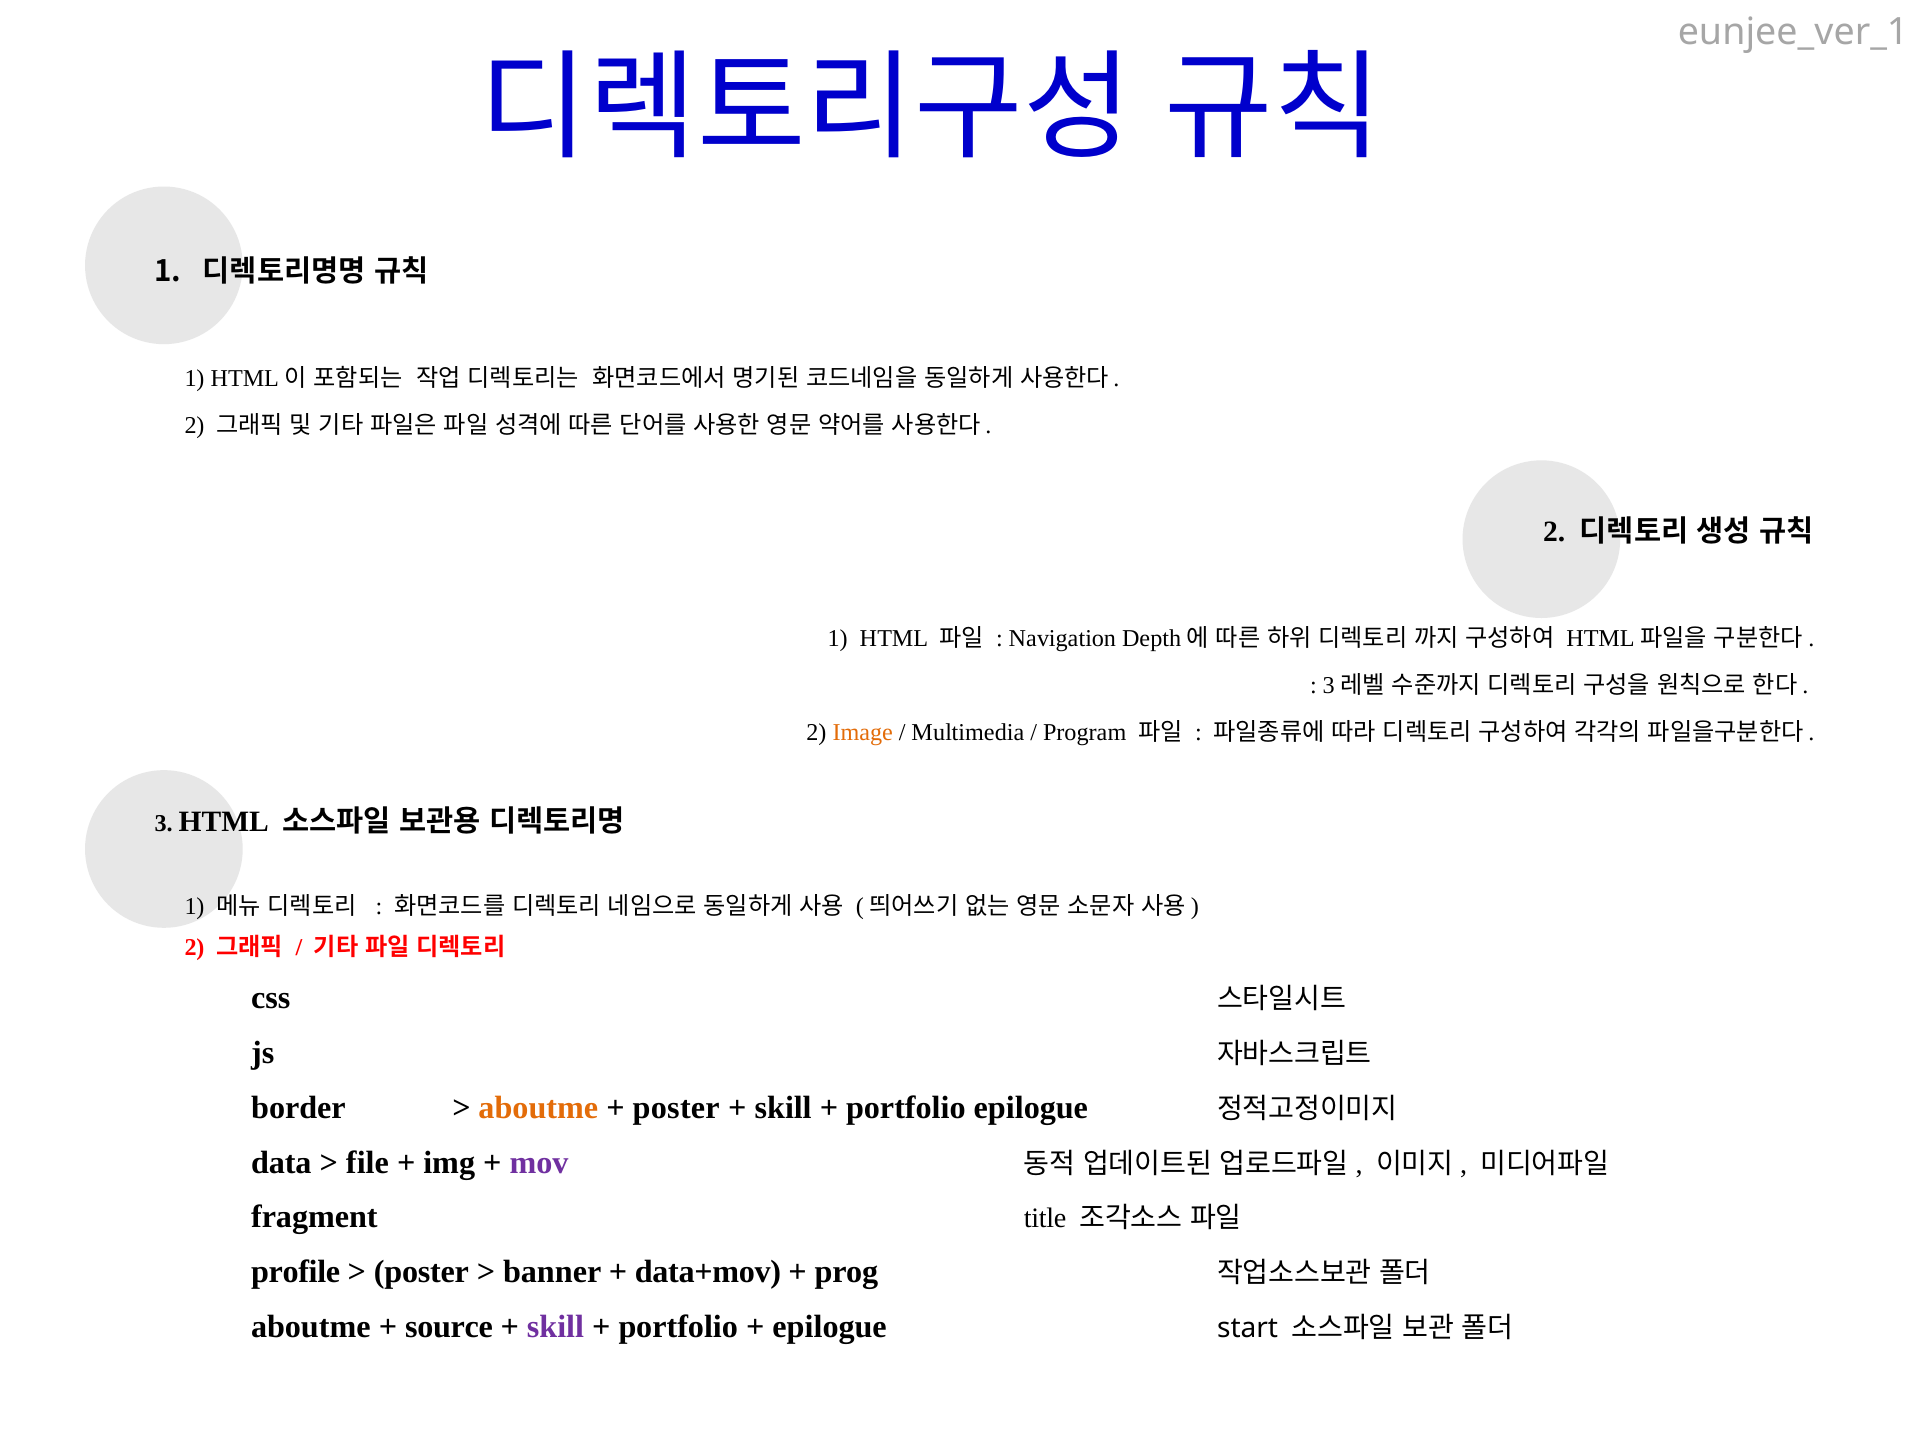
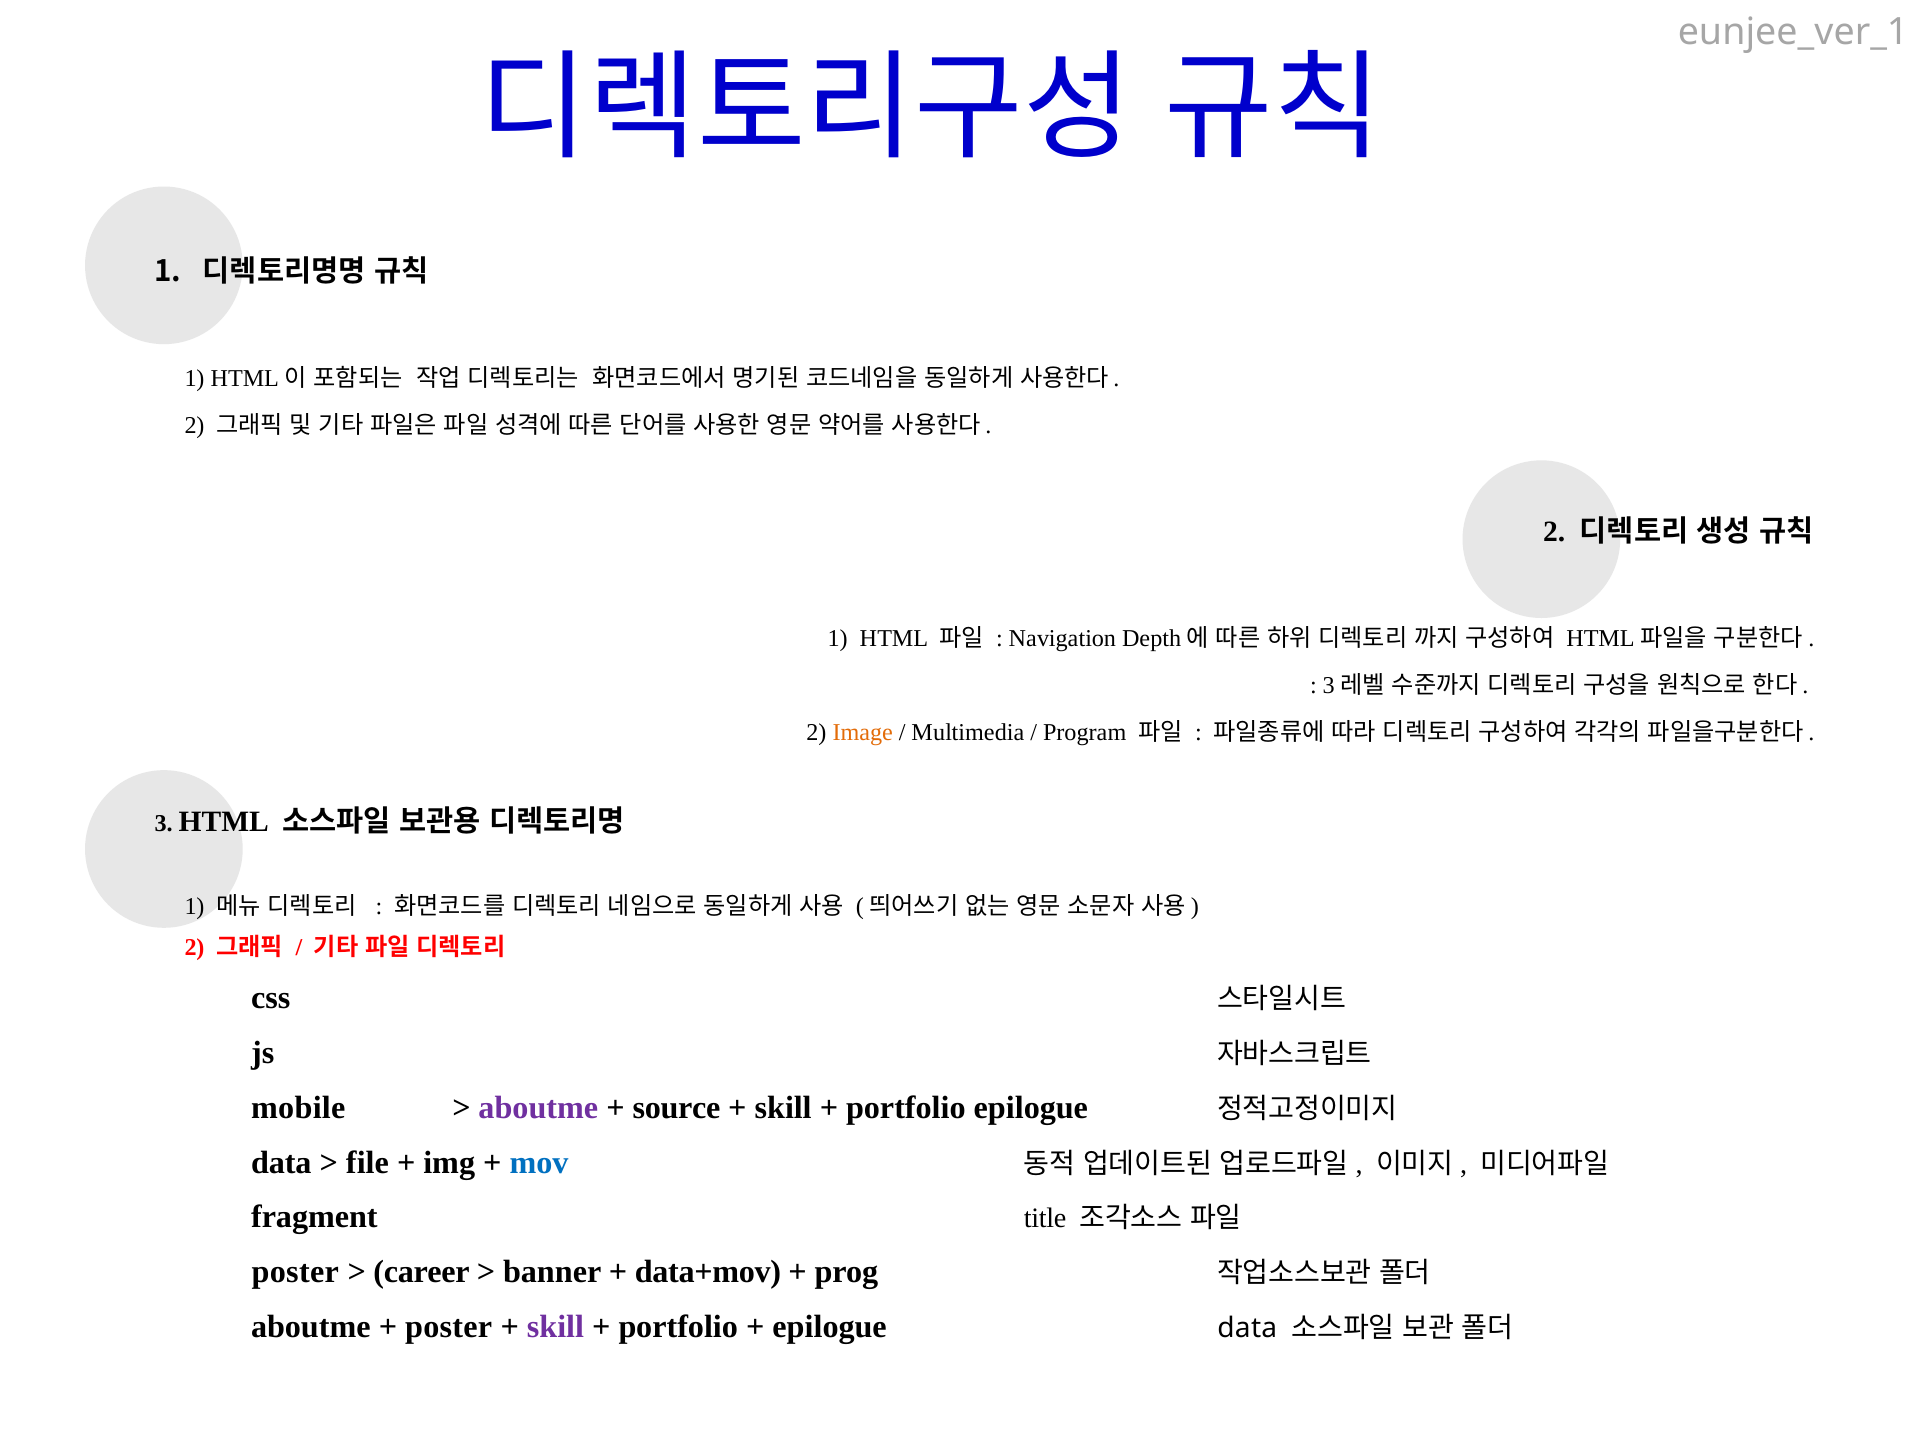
border: border -> mobile (298, 1108)
aboutme colour: orange -> purple (538, 1108)
poster: poster -> source (677, 1108)
mov colour: purple -> blue (539, 1163)
profile: profile -> poster (295, 1272)
poster: poster -> career (422, 1272)
source: source -> poster (449, 1327)
epilogue start: start -> data (1247, 1328)
